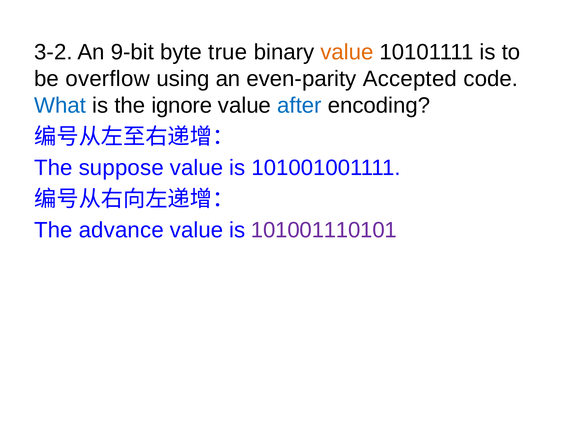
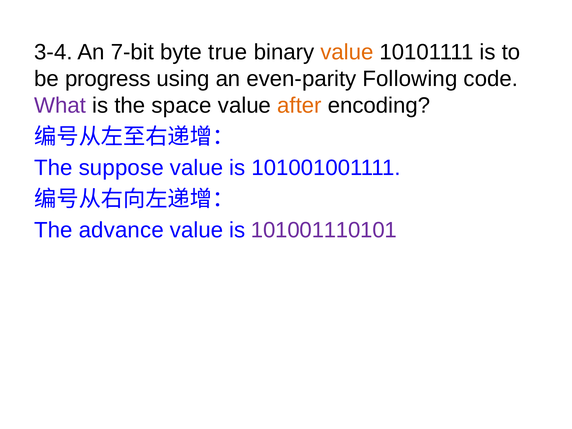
3-2: 3-2 -> 3-4 (53, 52)
9-bit: 9-bit -> 7-bit (132, 52)
overflow: overflow -> progress (108, 79)
Accepted: Accepted -> Following (410, 79)
What colour: blue -> purple (60, 106)
ignore: ignore -> space (182, 106)
after colour: blue -> orange (299, 106)
